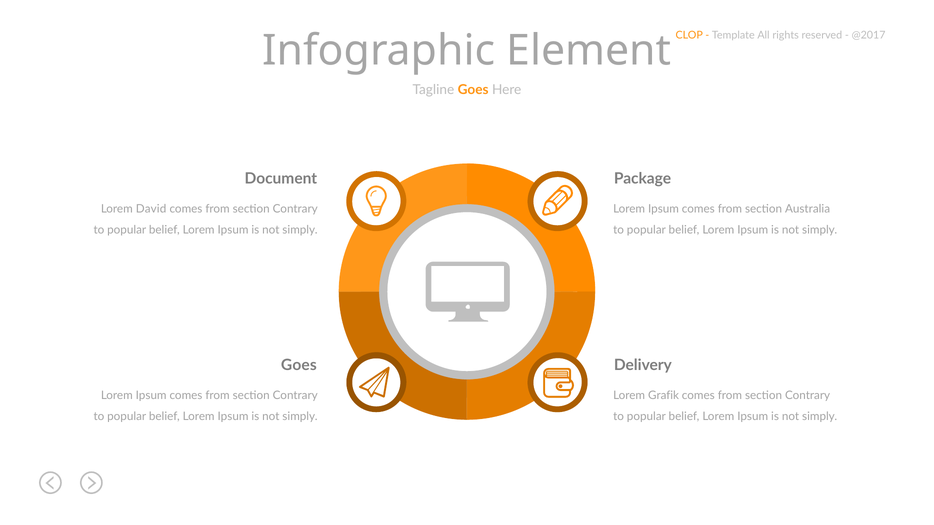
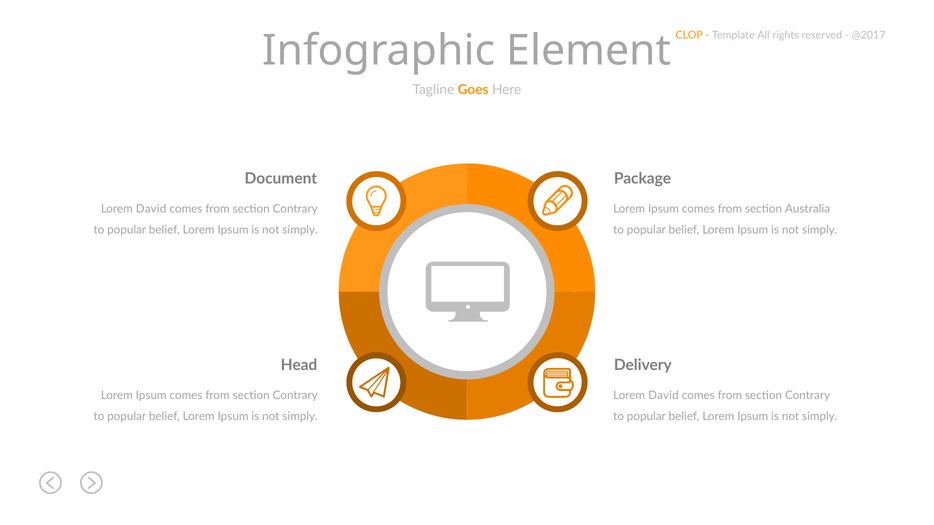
Goes: Goes -> Head (299, 365)
Grafik: Grafik -> David (663, 395)
